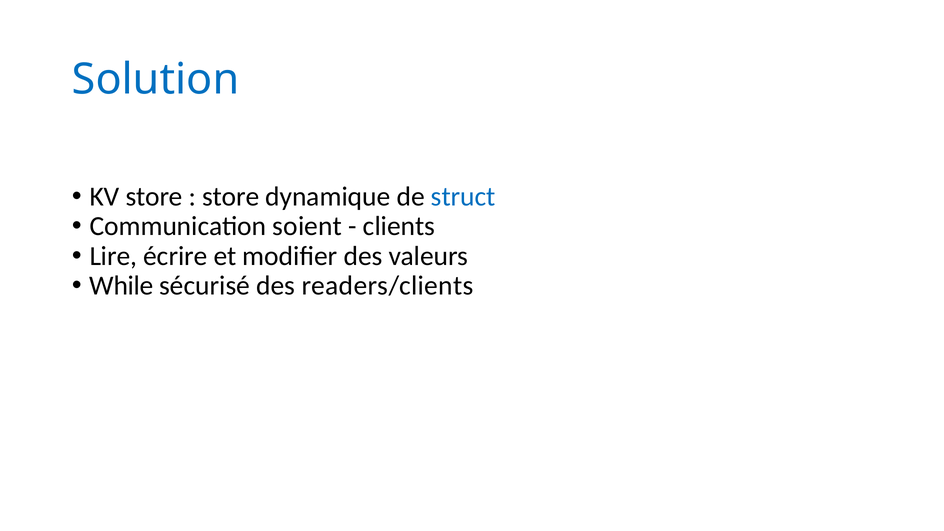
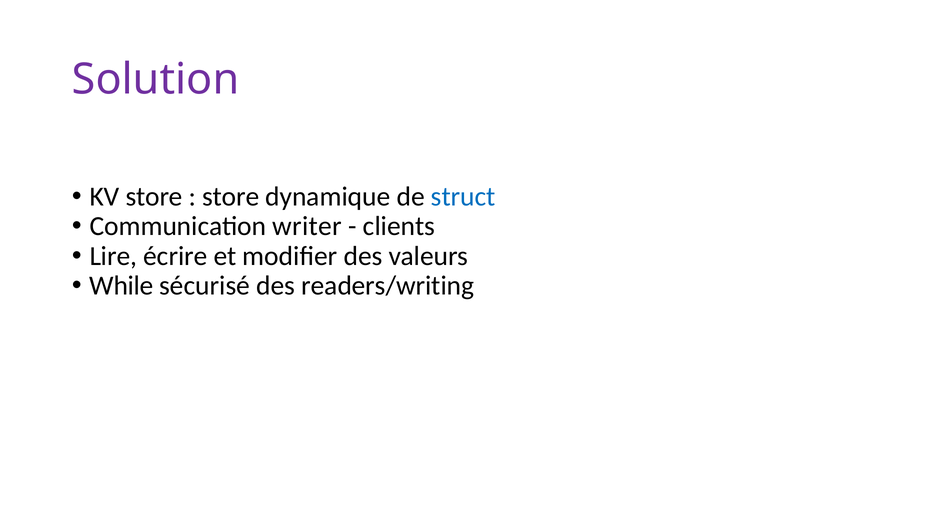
Solution colour: blue -> purple (156, 79)
soient: soient -> writer (307, 226)
readers/clients: readers/clients -> readers/writing (388, 286)
